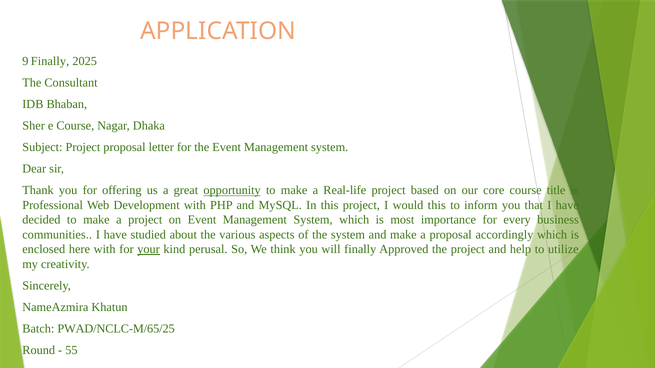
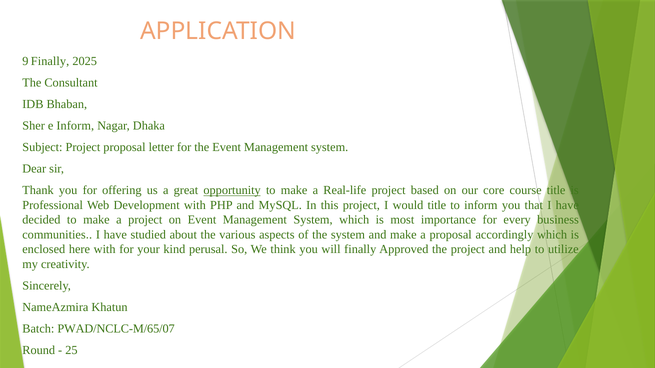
e Course: Course -> Inform (75, 126)
would this: this -> title (437, 205)
your underline: present -> none (149, 250)
PWAD/NCLC-M/65/25: PWAD/NCLC-M/65/25 -> PWAD/NCLC-M/65/07 (116, 329)
55: 55 -> 25 (71, 351)
